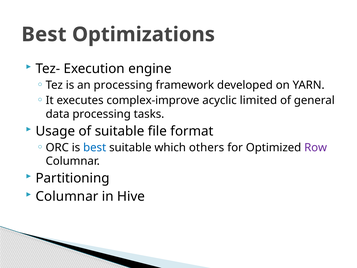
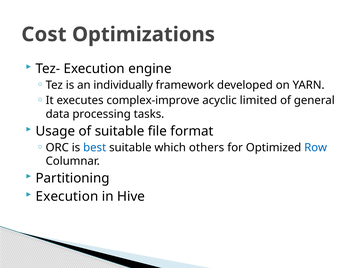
Best: Best -> Cost (44, 34)
an processing: processing -> individually (123, 85)
Row colour: purple -> blue (316, 147)
Columnar: Columnar -> Execution (67, 196)
